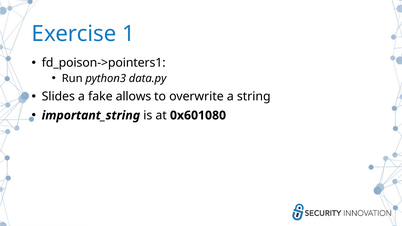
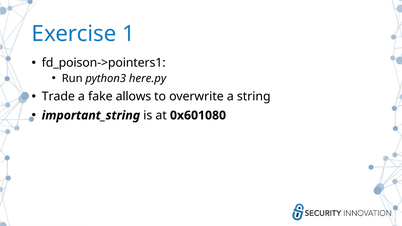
data.py: data.py -> here.py (148, 78)
Slides: Slides -> Trade (58, 97)
